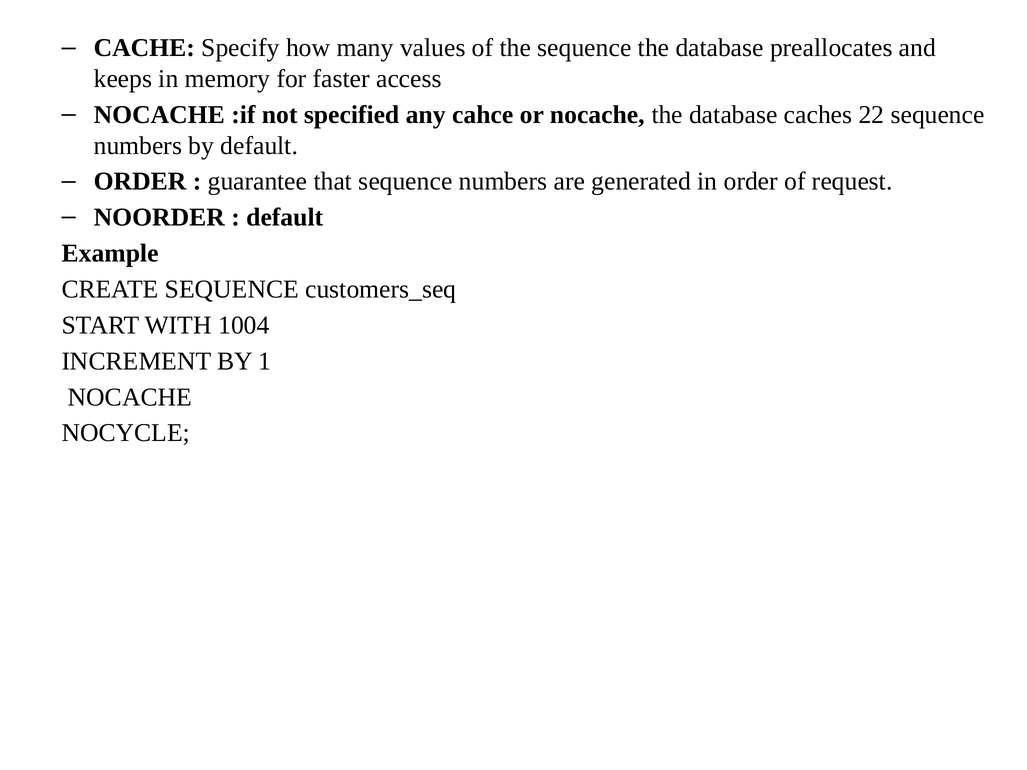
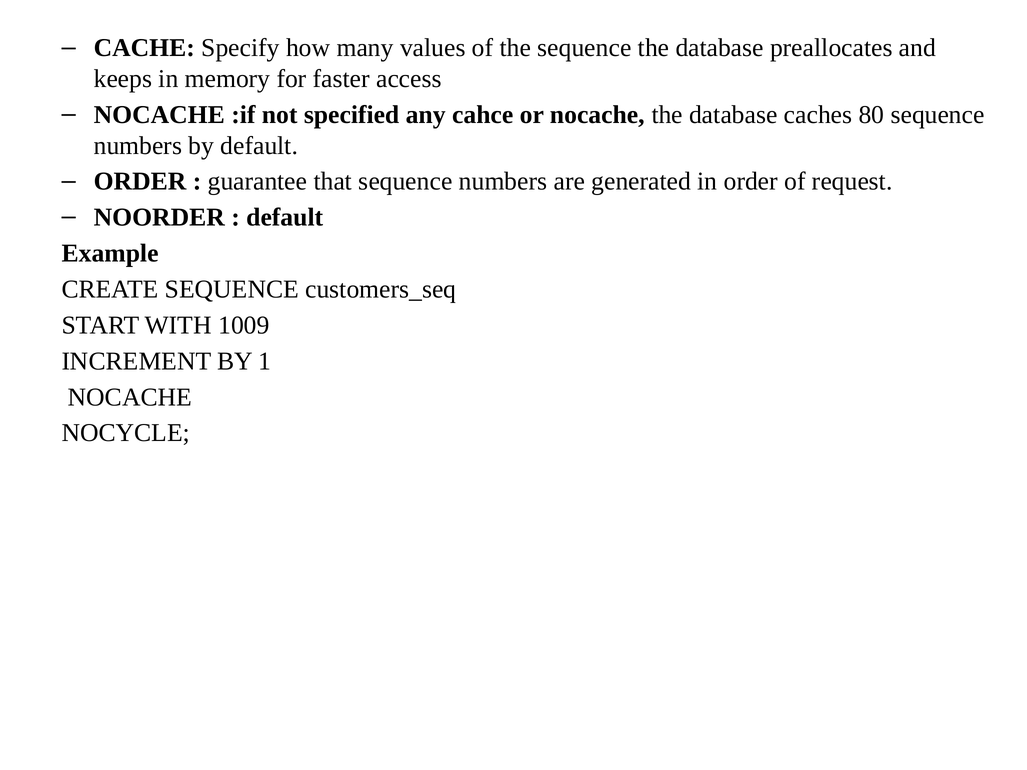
22: 22 -> 80 (871, 115)
1004: 1004 -> 1009 (244, 325)
